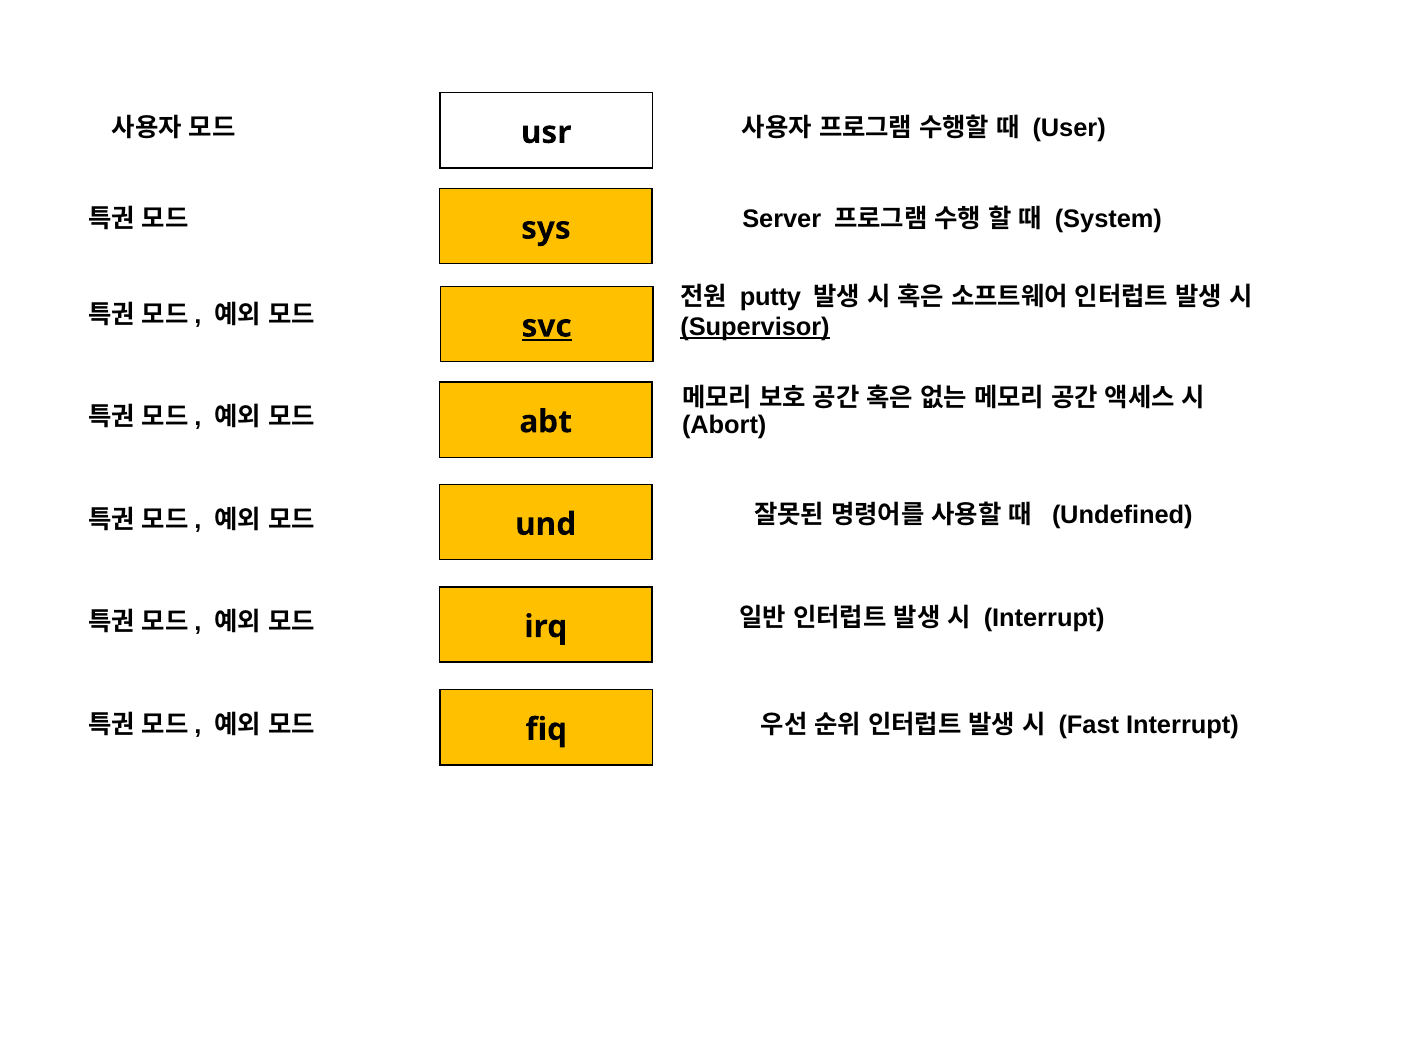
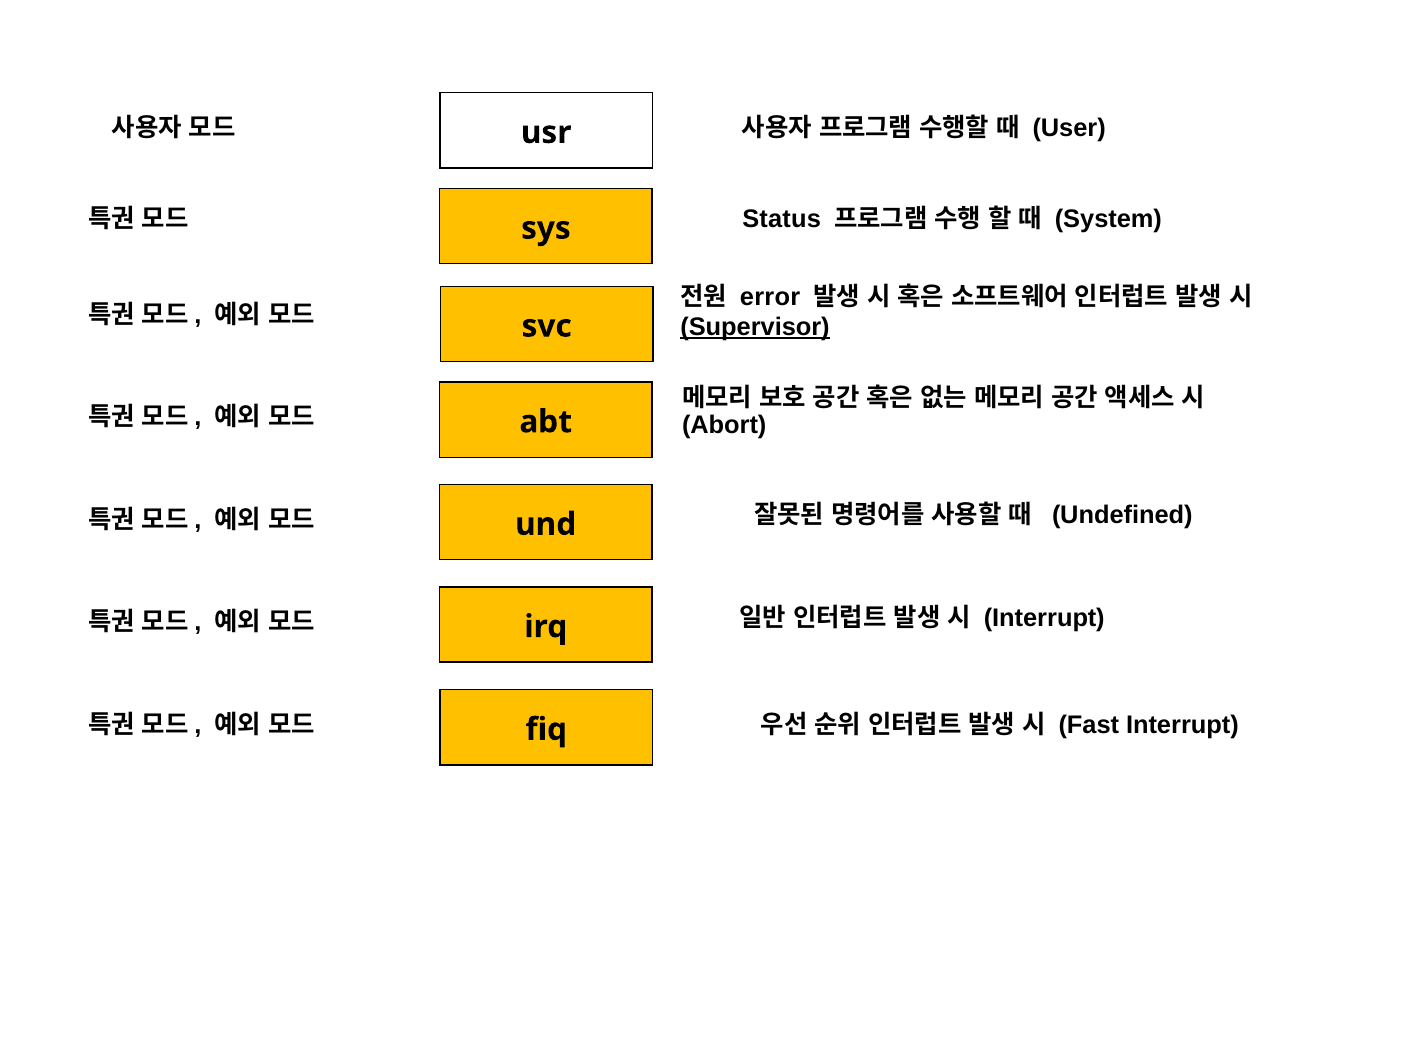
Server: Server -> Status (782, 219)
putty: putty -> error (770, 297)
svc underline: present -> none (547, 326)
